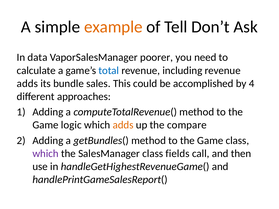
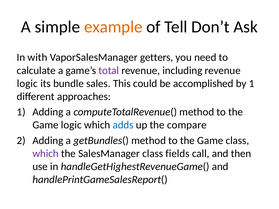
data: data -> with (37, 57)
poorer: poorer -> getters (157, 57)
total colour: blue -> purple (109, 71)
adds: adds -> logic (27, 84)
by 4: 4 -> 1 (252, 84)
adds colour: orange -> blue (123, 125)
